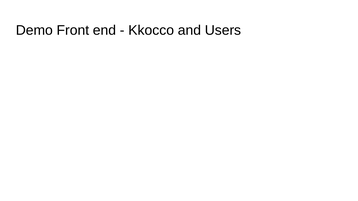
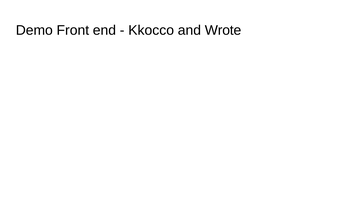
Users: Users -> Wrote (223, 30)
